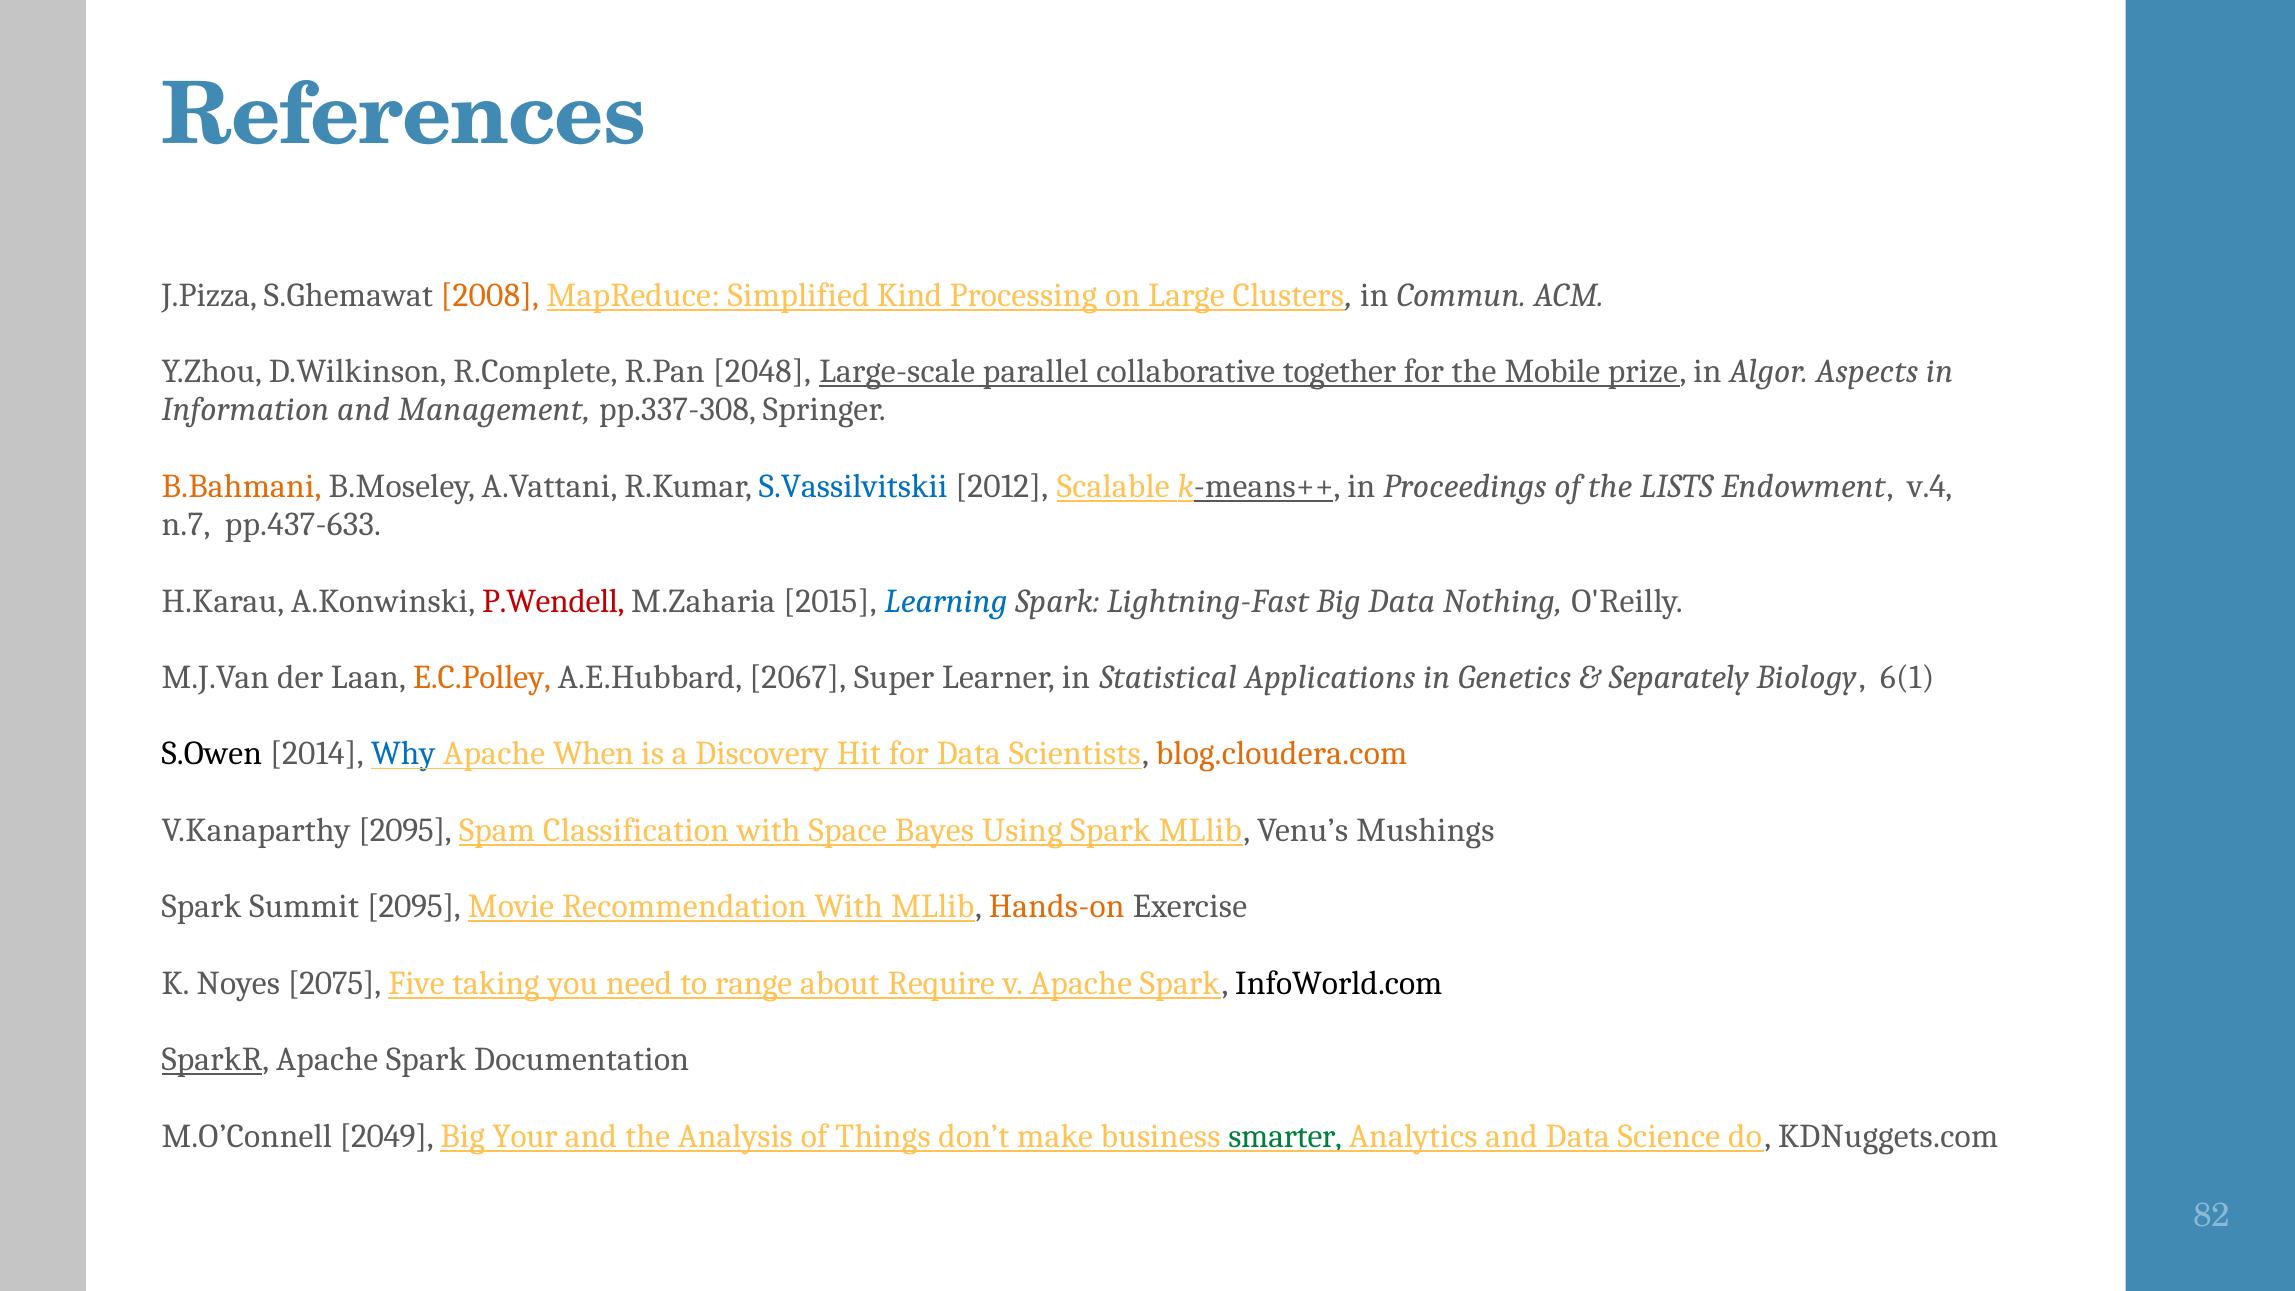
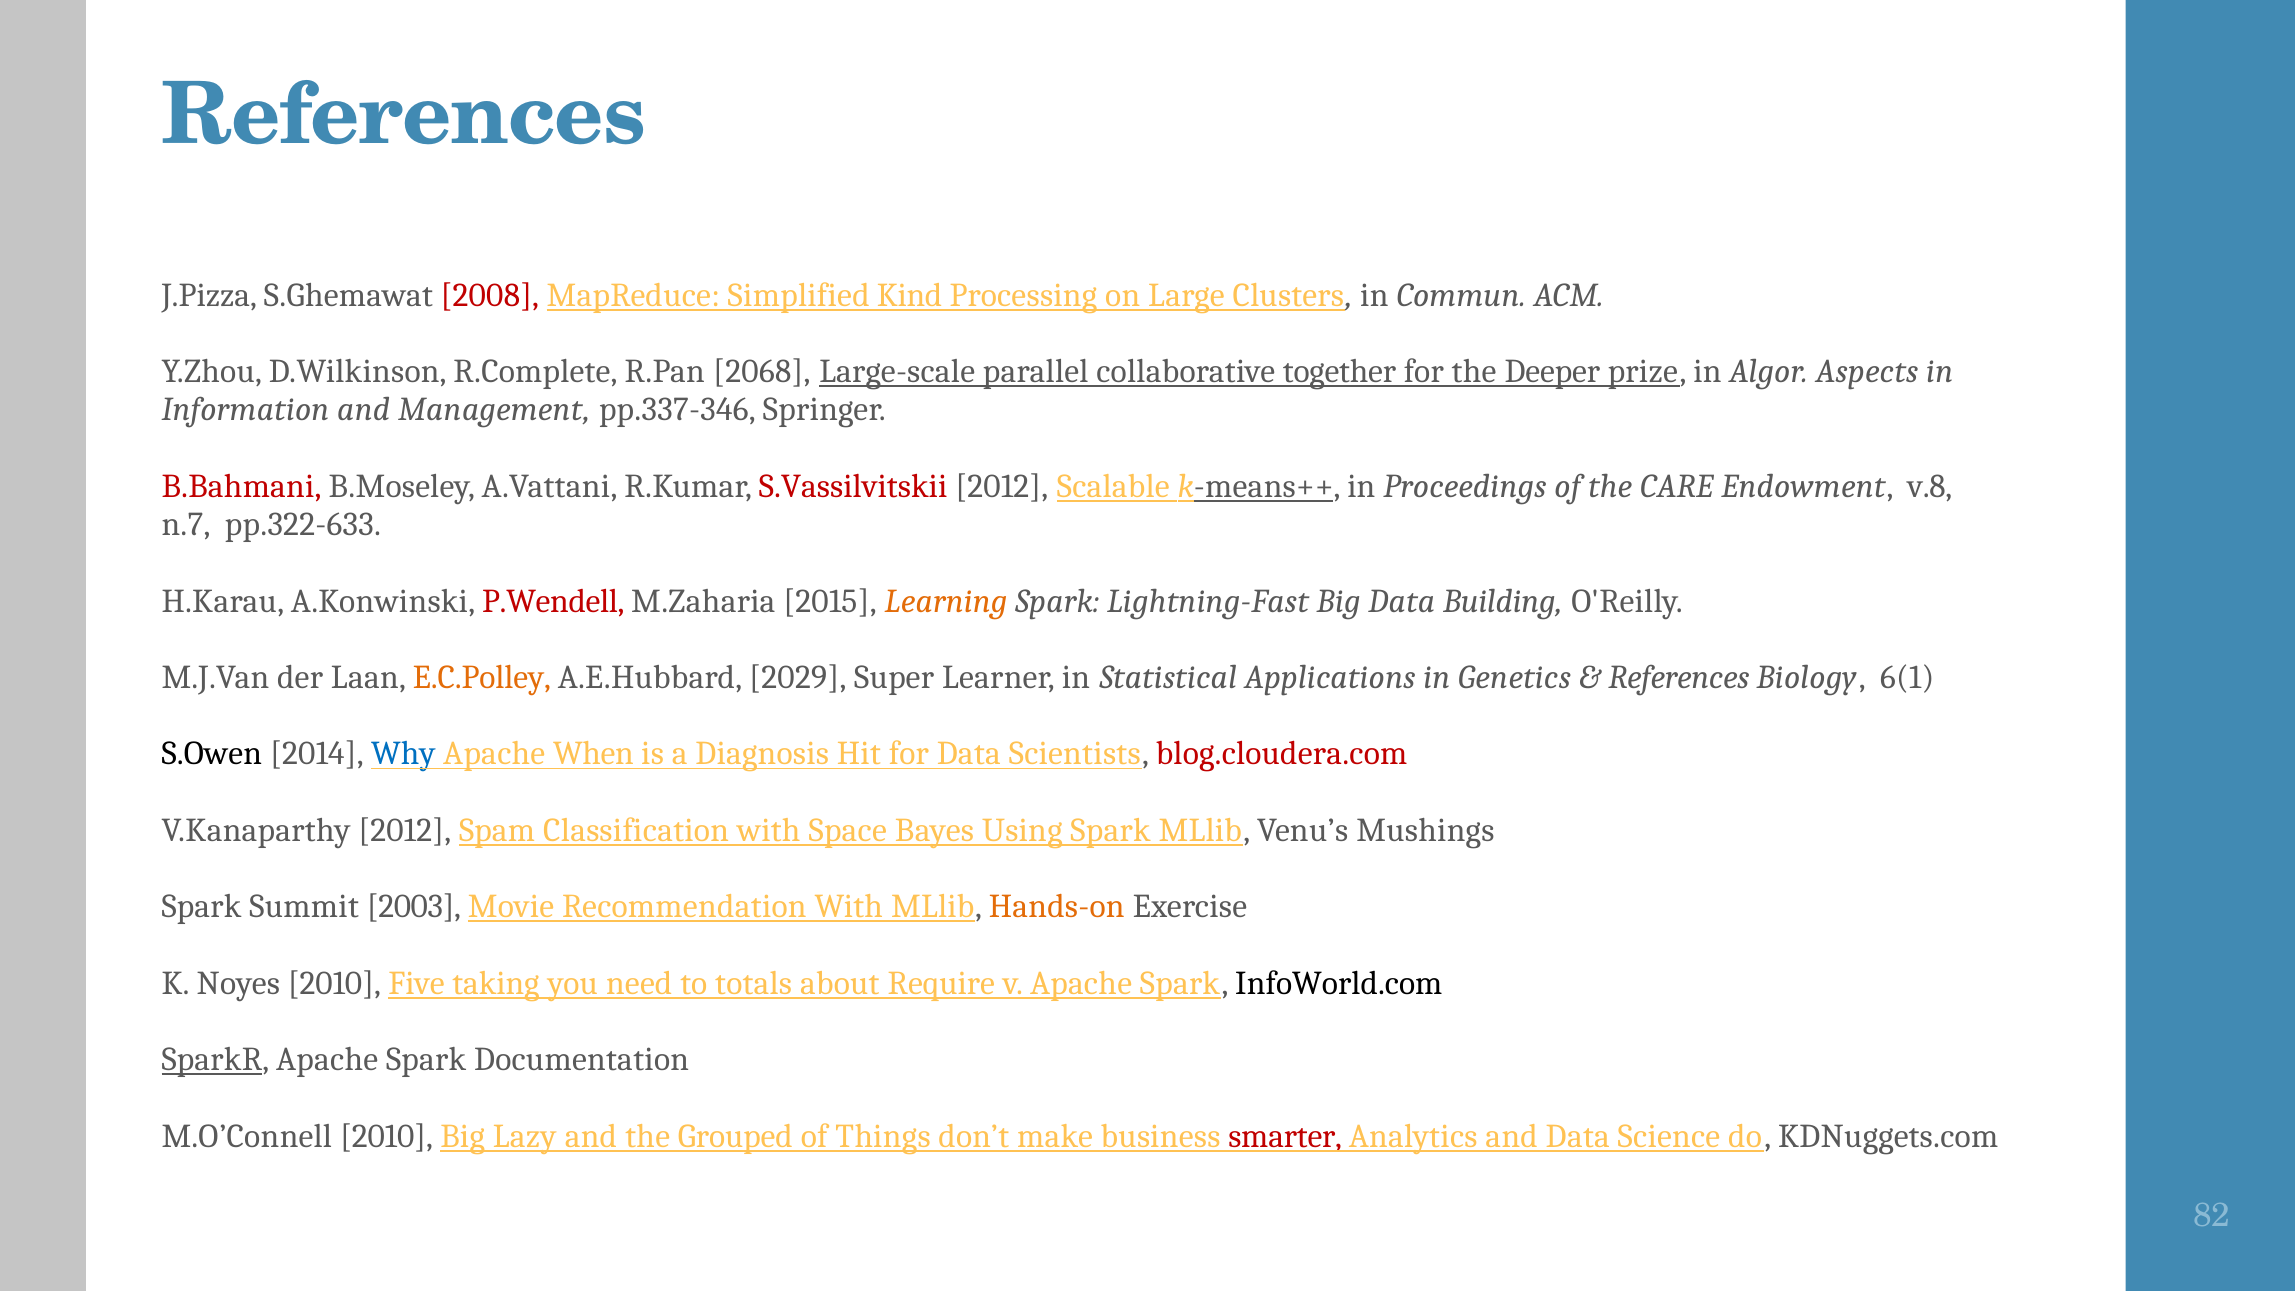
2008 colour: orange -> red (490, 295)
2048: 2048 -> 2068 (762, 372)
Mobile: Mobile -> Deeper (1552, 372)
pp.337-308: pp.337-308 -> pp.337-346 (677, 410)
B.Bahmani colour: orange -> red (242, 486)
S.Vassilvitskii colour: blue -> red (853, 486)
LISTS: LISTS -> CARE (1677, 486)
v.4: v.4 -> v.8 (1930, 486)
pp.437-633: pp.437-633 -> pp.322-633 (303, 525)
Learning colour: blue -> orange (946, 601)
Nothing: Nothing -> Building (1503, 601)
2067: 2067 -> 2029 (798, 678)
Separately: Separately -> References (1679, 678)
Discovery: Discovery -> Diagnosis (762, 754)
blog.cloudera.com colour: orange -> red (1282, 754)
V.Kanaparthy 2095: 2095 -> 2012 (405, 830)
Summit 2095: 2095 -> 2003 (414, 907)
Noyes 2075: 2075 -> 2010 (334, 983)
range: range -> totals (754, 983)
M.O’Connell 2049: 2049 -> 2010 (387, 1136)
Your: Your -> Lazy (525, 1136)
Analysis: Analysis -> Grouped (735, 1136)
smarter colour: green -> red (1285, 1136)
